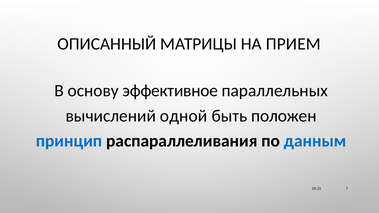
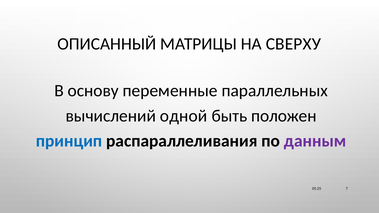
ПРИЕМ: ПРИЕМ -> СВЕРХУ (293, 44)
эффективное: эффективное -> переменные (170, 91)
данным colour: blue -> purple (315, 141)
